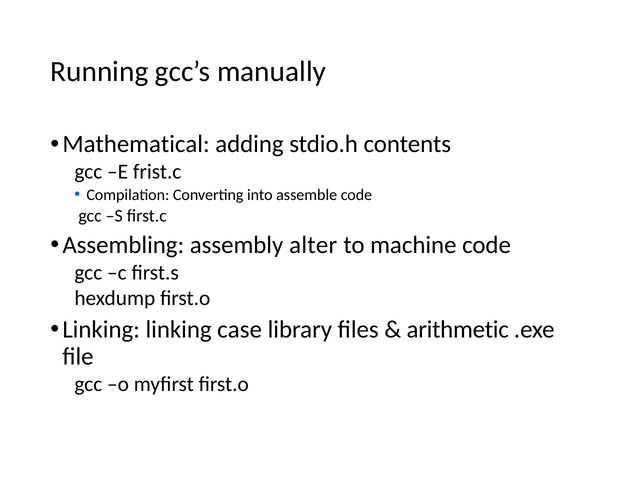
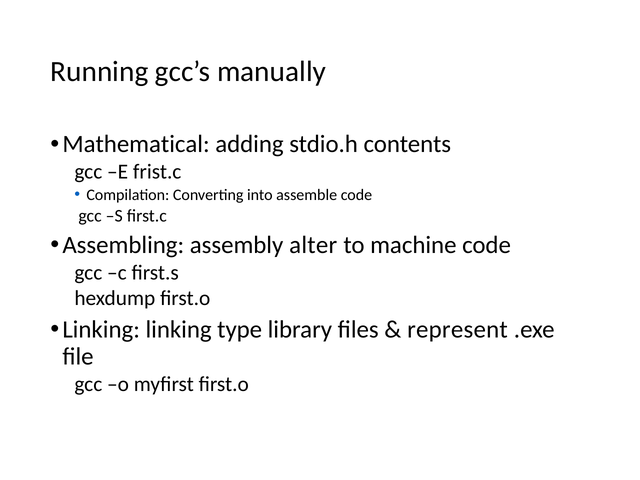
case: case -> type (240, 329)
arithmetic: arithmetic -> represent (457, 329)
